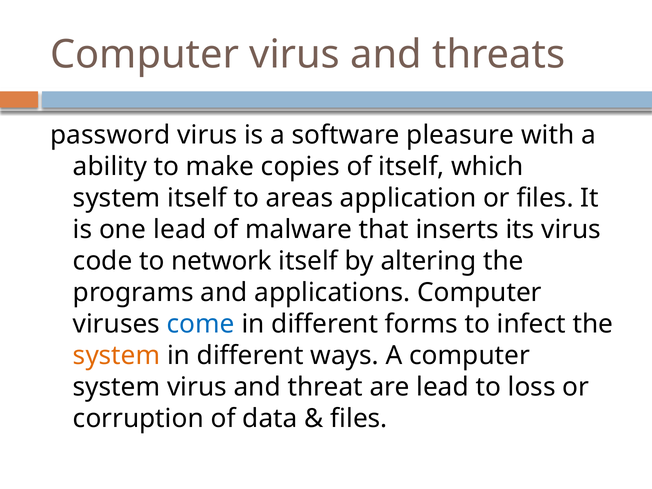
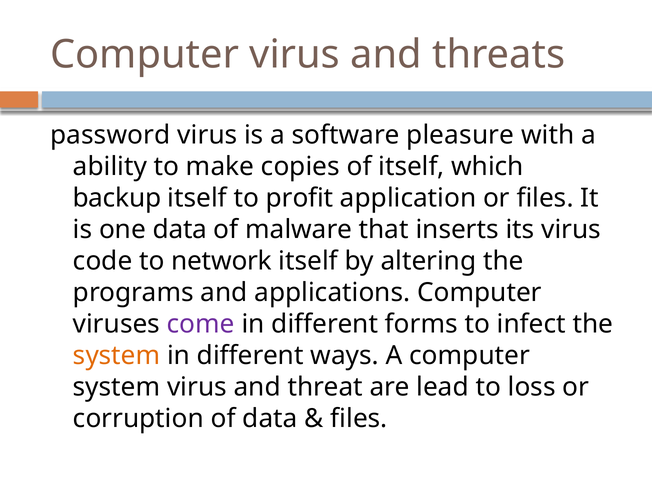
system: system -> backup (117, 198)
areas: areas -> profit (300, 198)
one lead: lead -> data (180, 229)
come colour: blue -> purple (201, 324)
